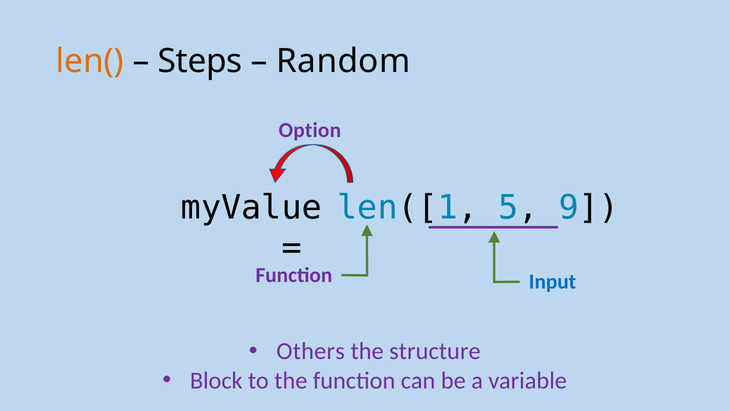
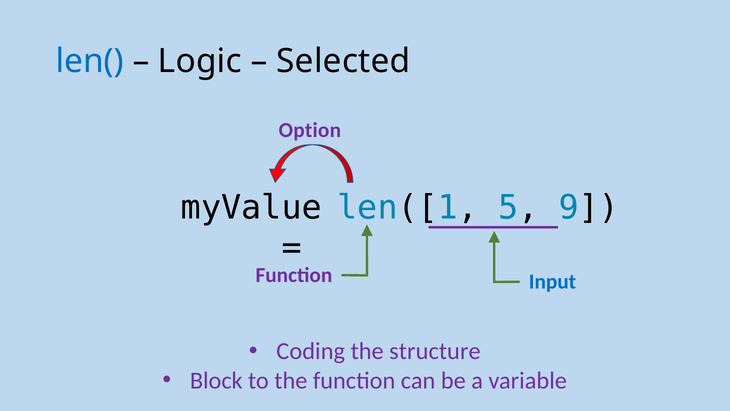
len( colour: orange -> blue (90, 61)
Steps: Steps -> Logic (200, 61)
Random: Random -> Selected (343, 61)
Others: Others -> Coding (311, 351)
